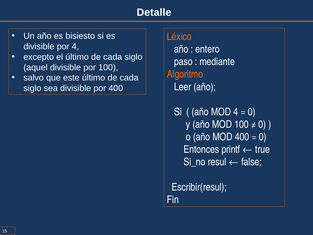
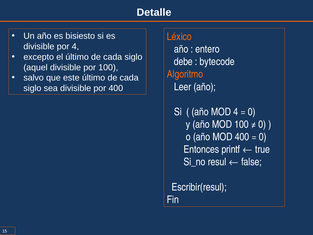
paso: paso -> debe (183, 62)
mediante: mediante -> bytecode (217, 62)
